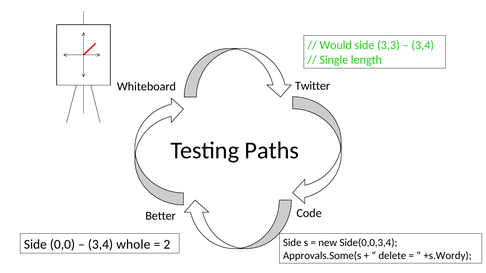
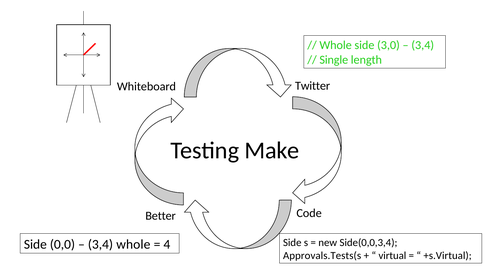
Would: Would -> Whole (336, 45)
3,3: 3,3 -> 3,0 (388, 45)
Paths: Paths -> Make (272, 151)
2: 2 -> 4 (167, 245)
Approvals.Some(s: Approvals.Some(s -> Approvals.Tests(s (322, 256)
delete: delete -> virtual (392, 256)
+s.Wordy: +s.Wordy -> +s.Virtual (448, 256)
